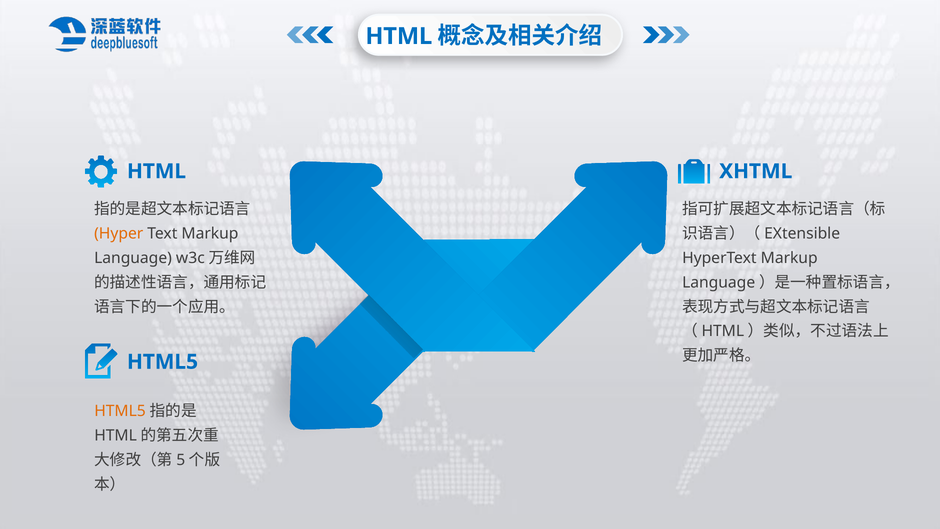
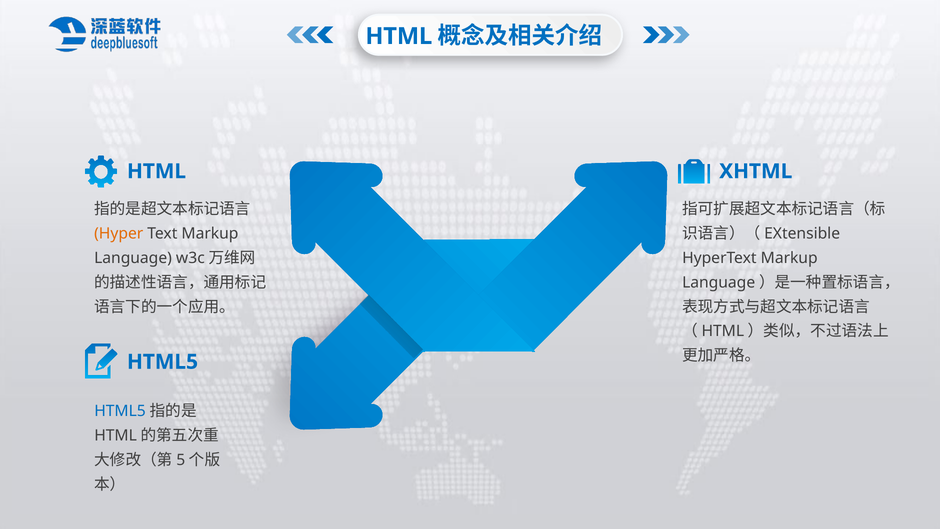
HTML5 colour: orange -> blue (120, 411)
